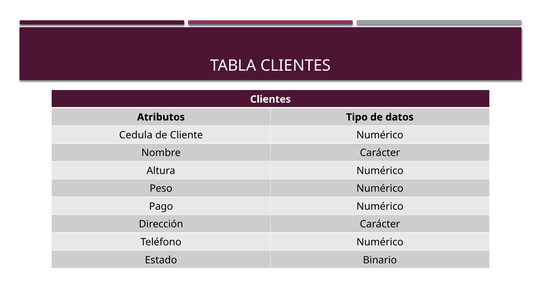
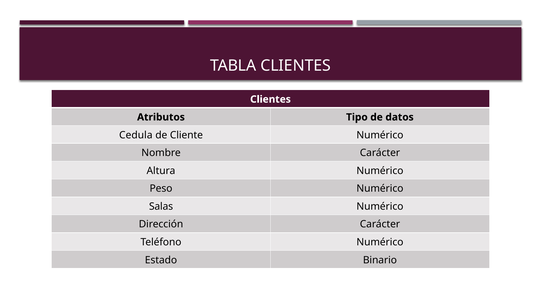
Pago: Pago -> Salas (161, 207)
